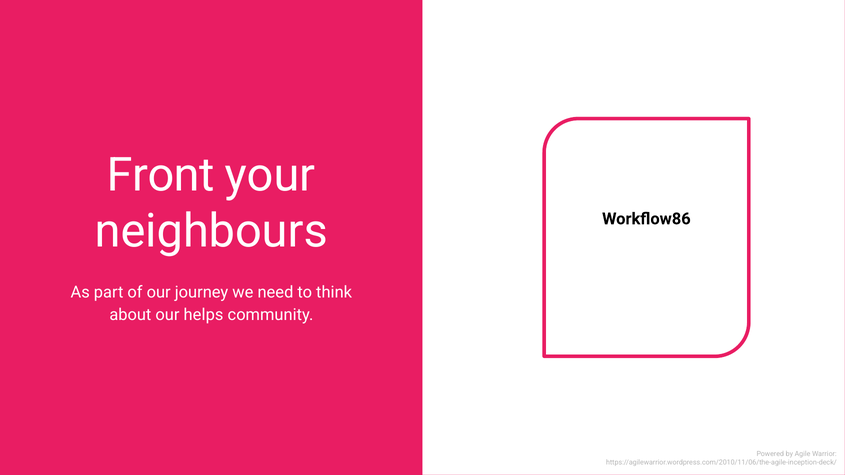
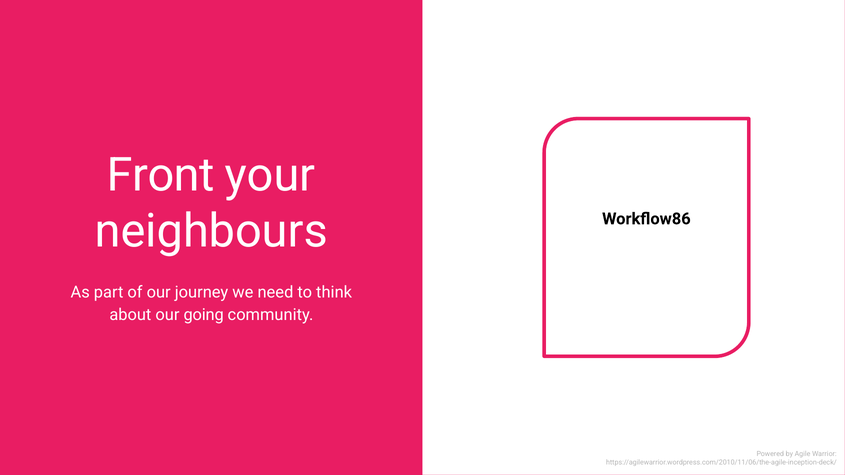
helps: helps -> going (204, 315)
